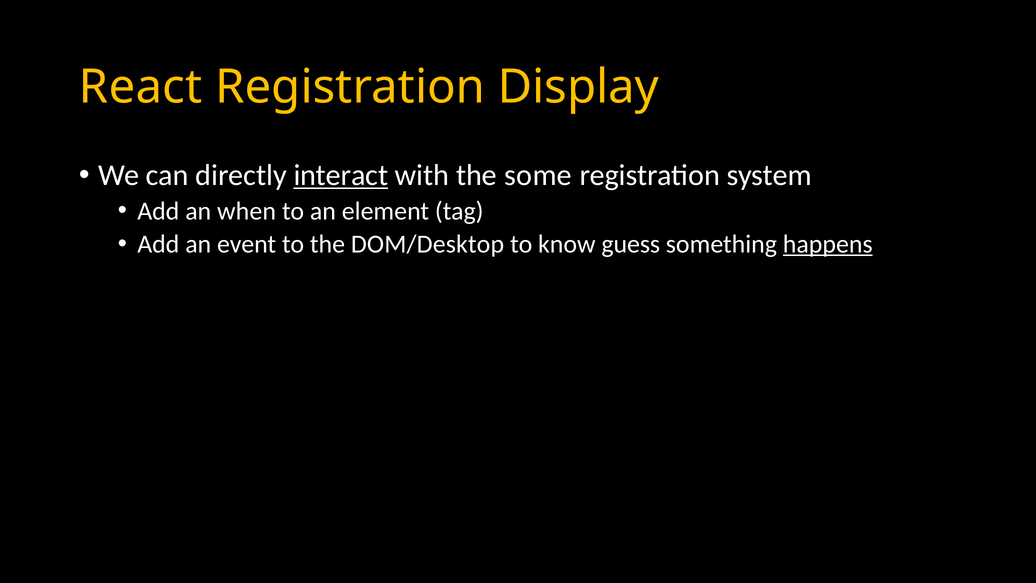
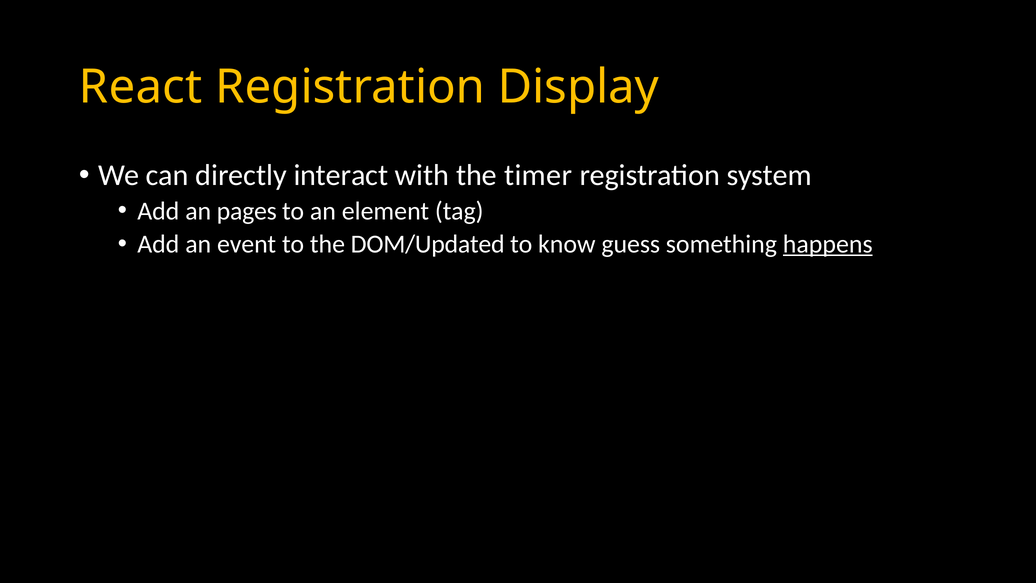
interact underline: present -> none (341, 175)
some: some -> timer (538, 175)
when: when -> pages (247, 211)
DOM/Desktop: DOM/Desktop -> DOM/Updated (428, 244)
